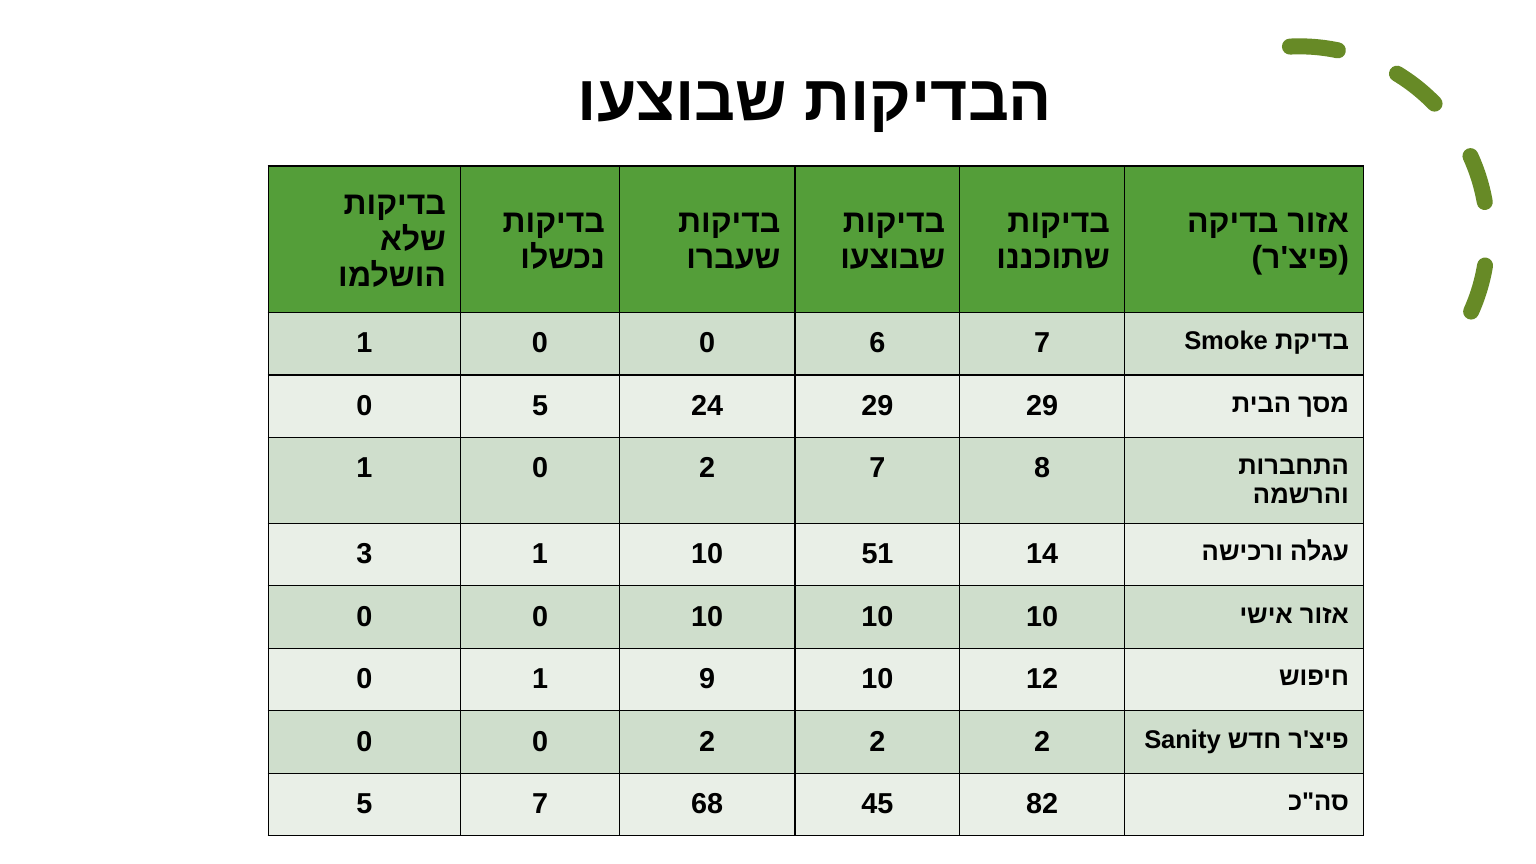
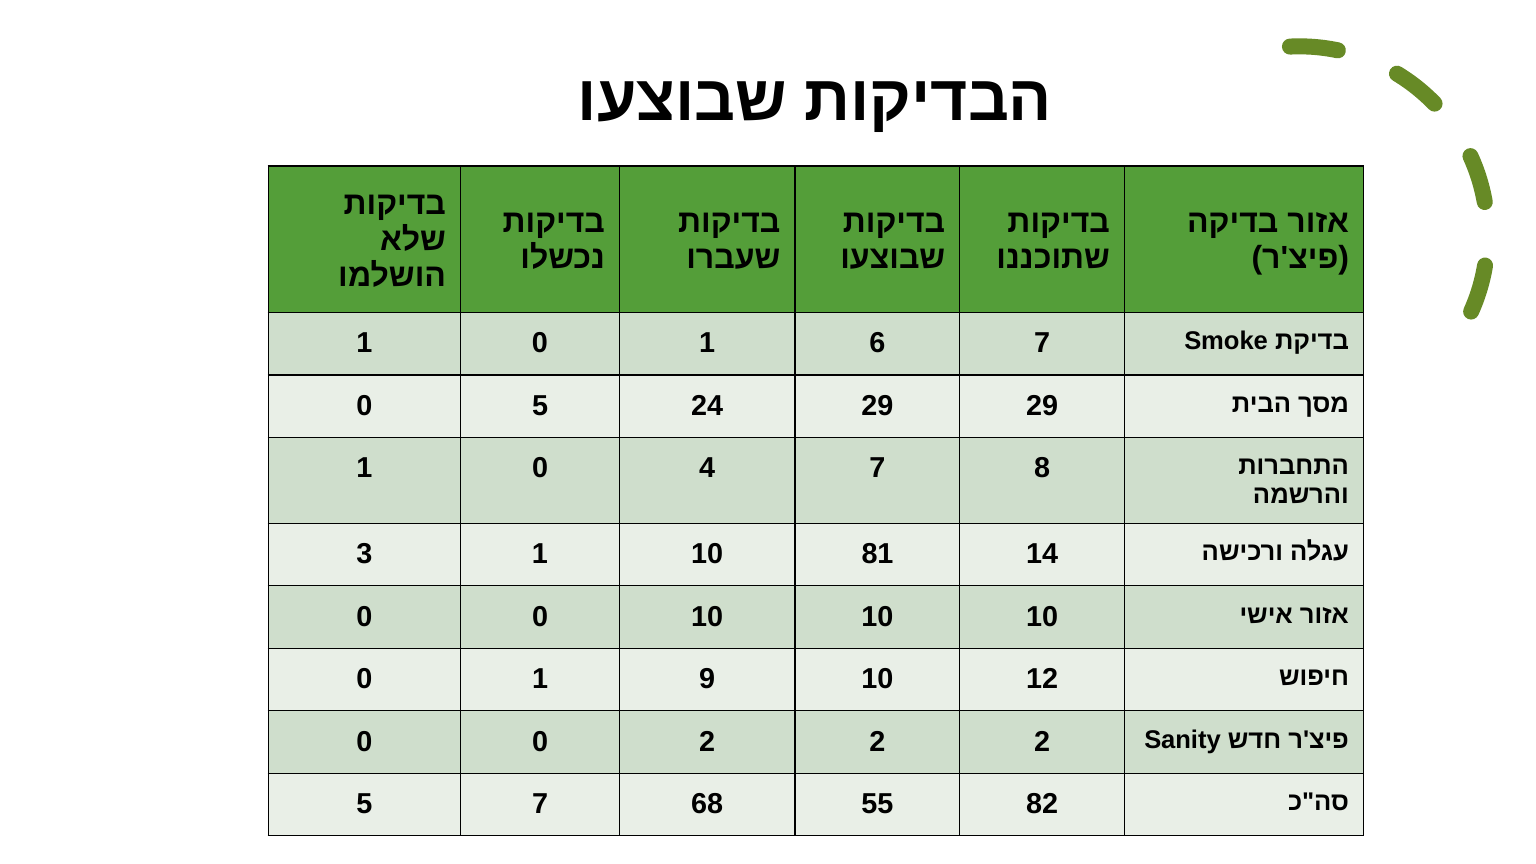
1 0 0: 0 -> 1 (707, 343)
1 0 2: 2 -> 4 (707, 468)
51: 51 -> 81 (877, 554)
45: 45 -> 55 (877, 804)
